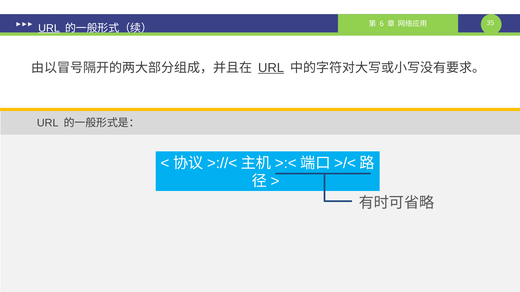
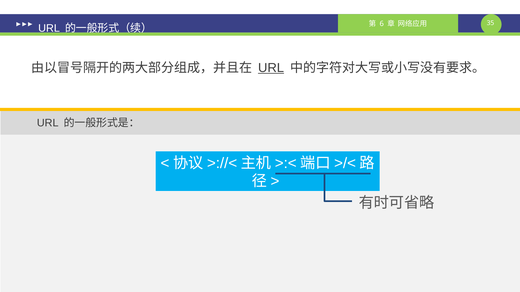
URL underline: present -> none (49, 28)
